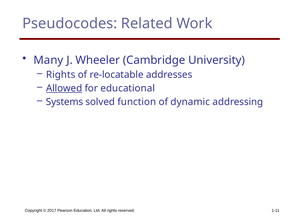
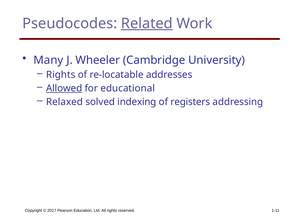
Related underline: none -> present (147, 23)
Systems: Systems -> Relaxed (64, 102)
function: function -> indexing (137, 102)
dynamic: dynamic -> registers (190, 102)
